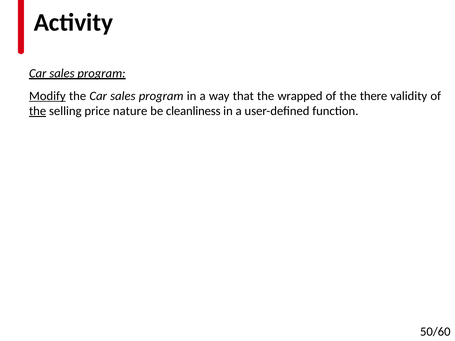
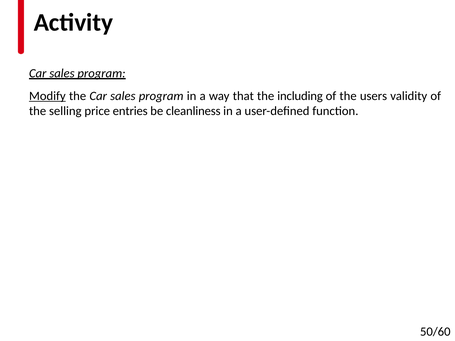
wrapped: wrapped -> including (300, 96)
there: there -> users (374, 96)
the underline: present -> none (38, 111)
nature: nature -> entries (130, 111)
